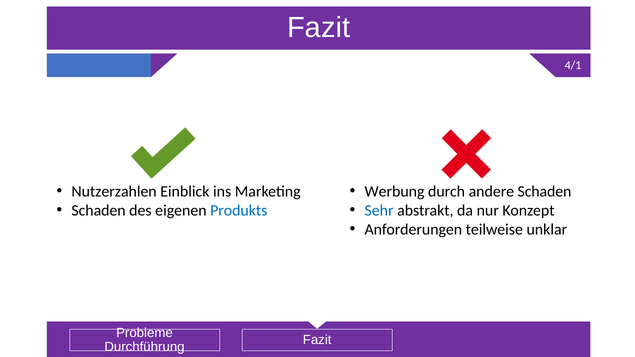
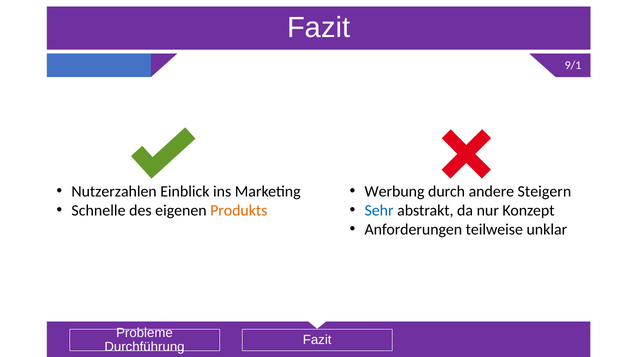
4/1: 4/1 -> 9/1 (573, 65)
andere Schaden: Schaden -> Steigern (544, 192)
Schaden: Schaden -> Schnelle (99, 211)
Produkts colour: blue -> orange (239, 211)
